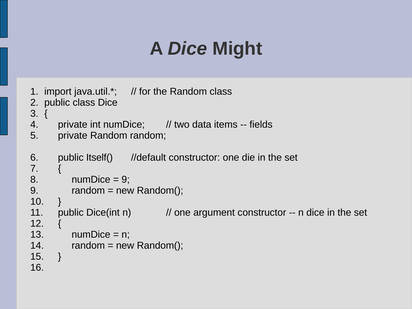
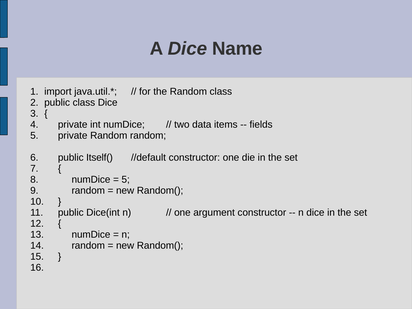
Might: Might -> Name (237, 49)
9: 9 -> 5 (126, 179)
